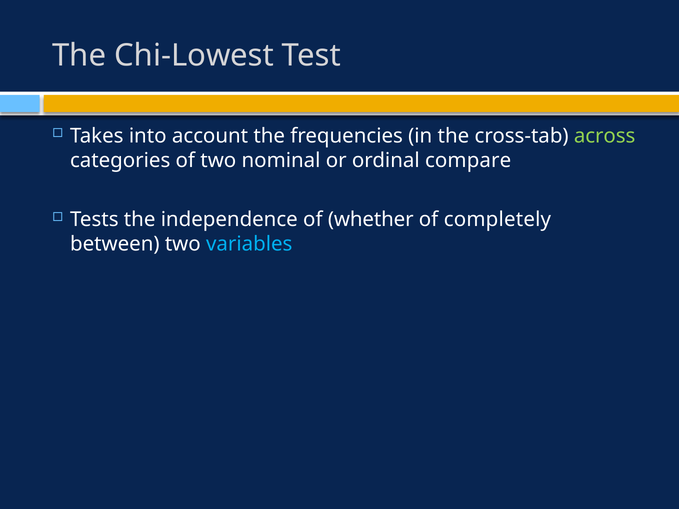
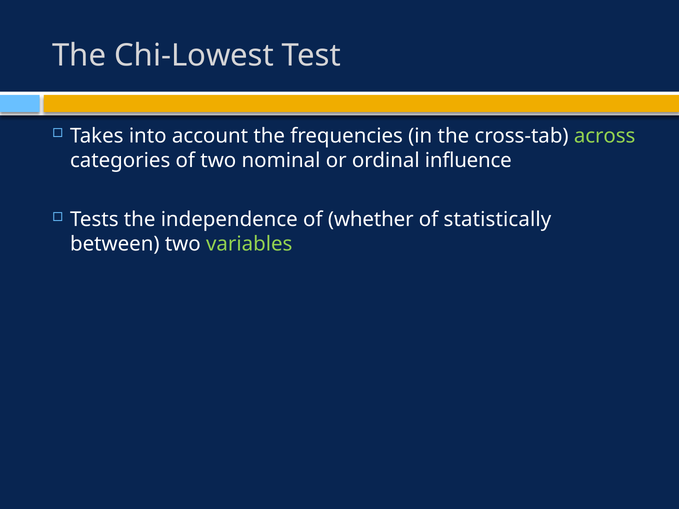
compare: compare -> influence (468, 161)
completely: completely -> statistically (497, 220)
variables colour: light blue -> light green (249, 244)
